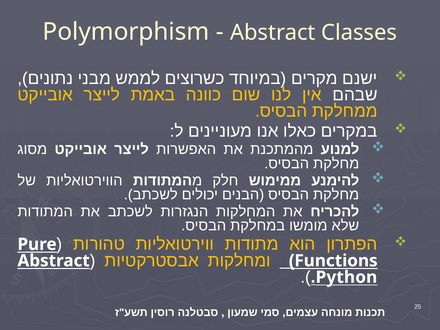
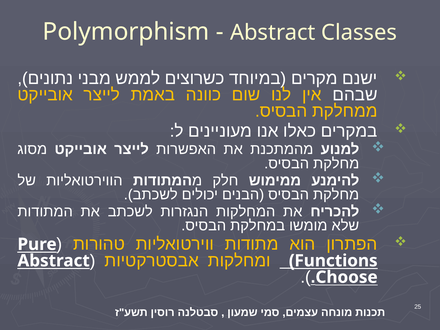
Python: Python -> Choose (347, 277)
